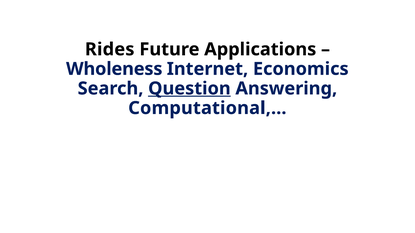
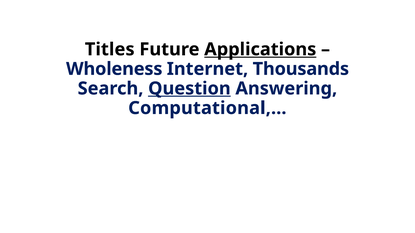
Rides: Rides -> Titles (110, 49)
Applications underline: none -> present (260, 49)
Economics: Economics -> Thousands (301, 69)
